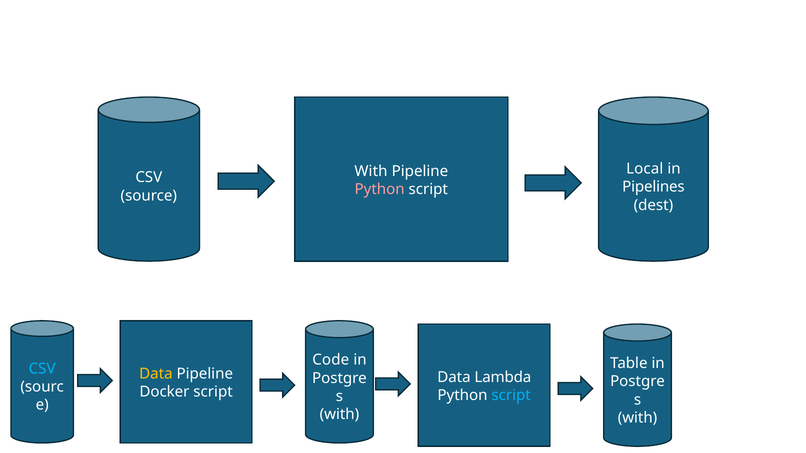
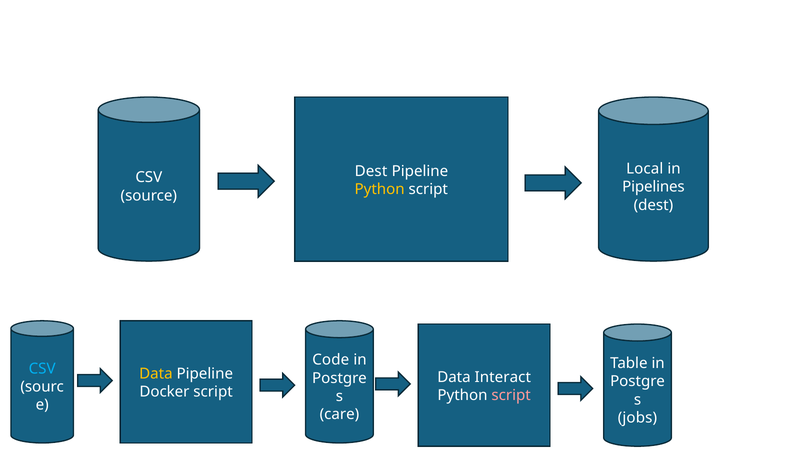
With: With -> Dest (371, 171)
Python colour: pink -> yellow (380, 189)
Lambda: Lambda -> Interact (503, 377)
script colour: light blue -> pink (511, 396)
with: with -> care (339, 415)
with: with -> jobs (637, 418)
